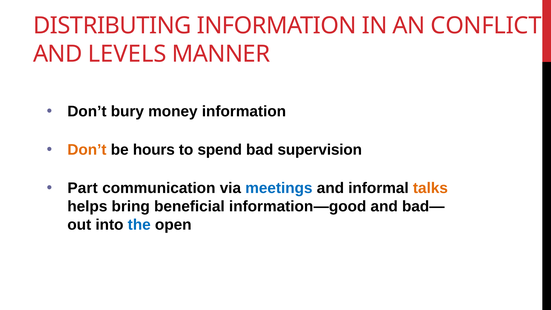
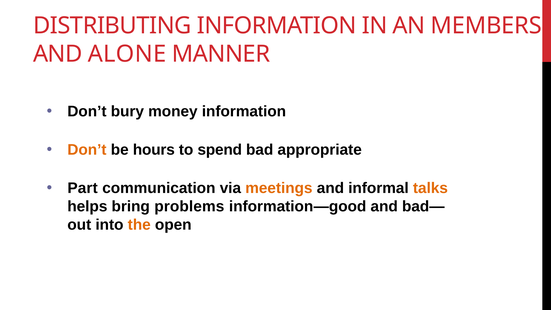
CONFLICT: CONFLICT -> MEMBERS (486, 26)
LEVELS: LEVELS -> ALONE (127, 54)
supervision: supervision -> appropriate (320, 150)
meetings colour: blue -> orange (279, 188)
beneficial: beneficial -> problems (189, 207)
the colour: blue -> orange (139, 225)
